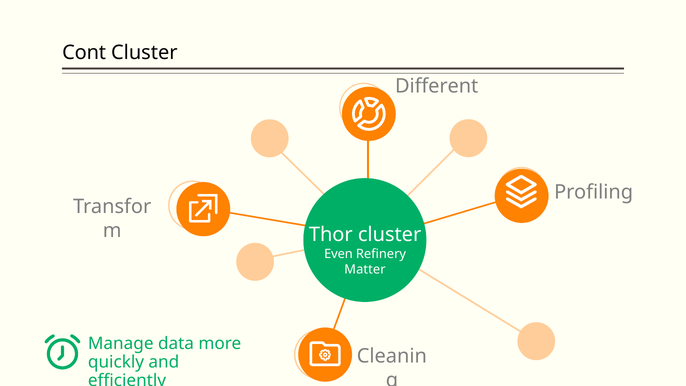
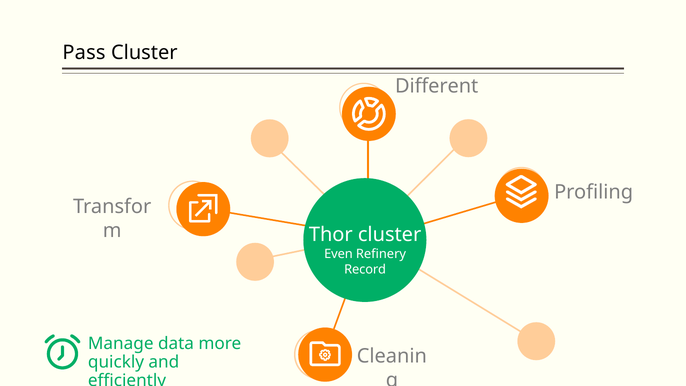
Cont: Cont -> Pass (84, 53)
Matter: Matter -> Record (365, 269)
